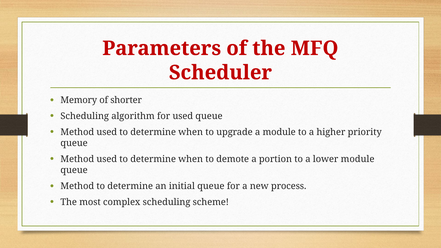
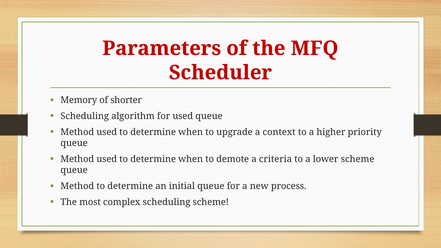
a module: module -> context (279, 132)
portion: portion -> criteria (275, 159)
lower module: module -> scheme (358, 159)
